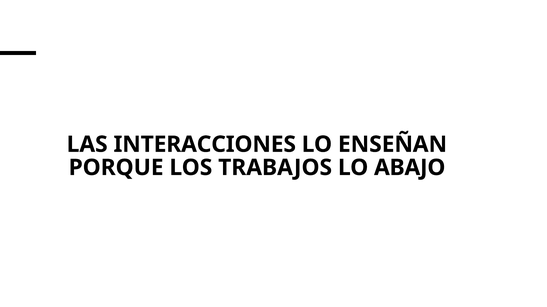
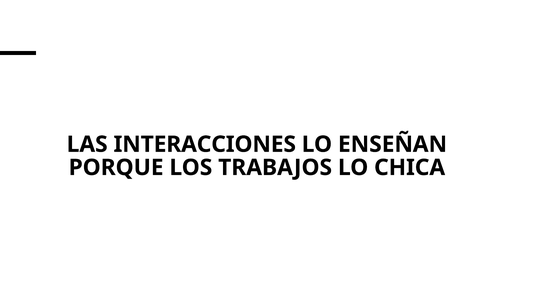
ABAJO: ABAJO -> CHICA (410, 168)
